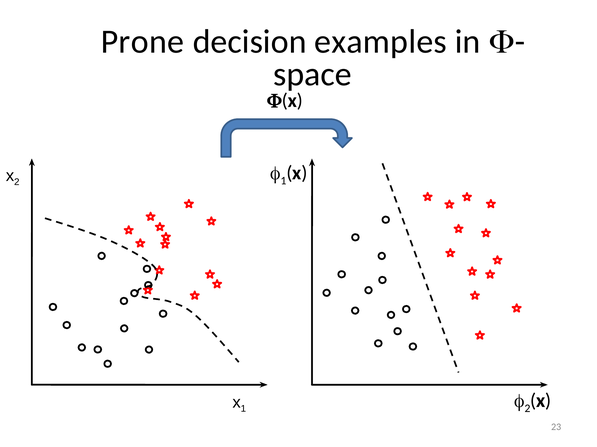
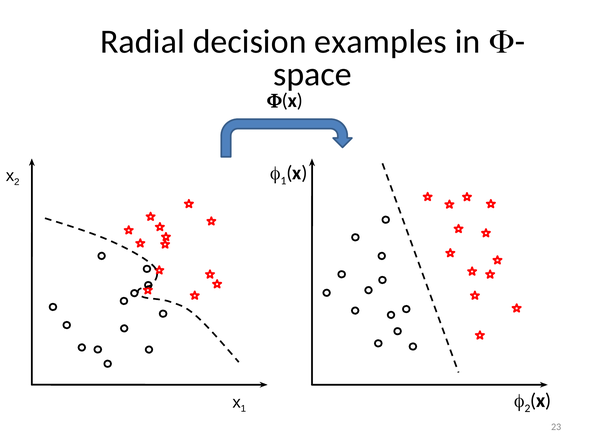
Prone: Prone -> Radial (143, 42)
